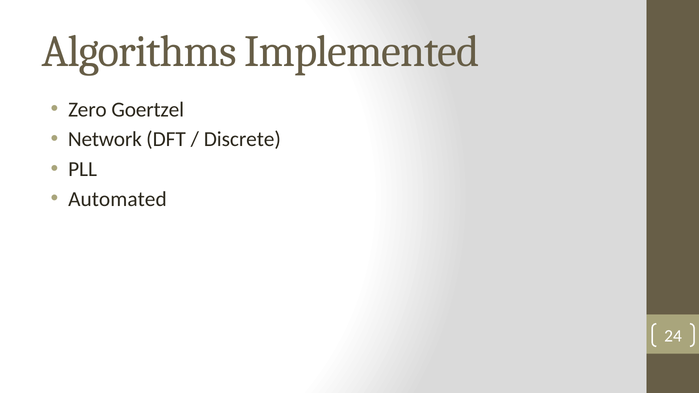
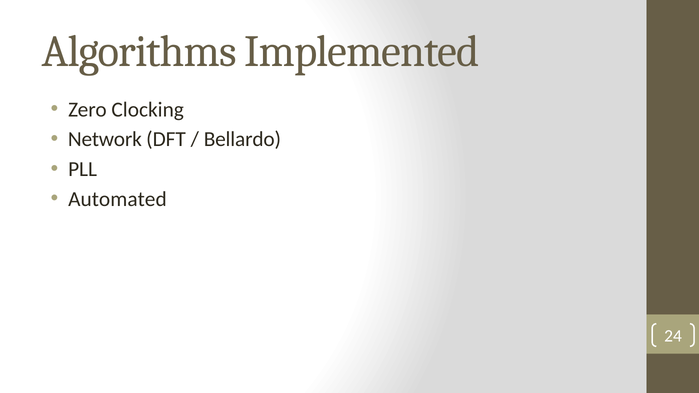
Goertzel: Goertzel -> Clocking (148, 110)
Discrete: Discrete -> Bellardo (242, 139)
